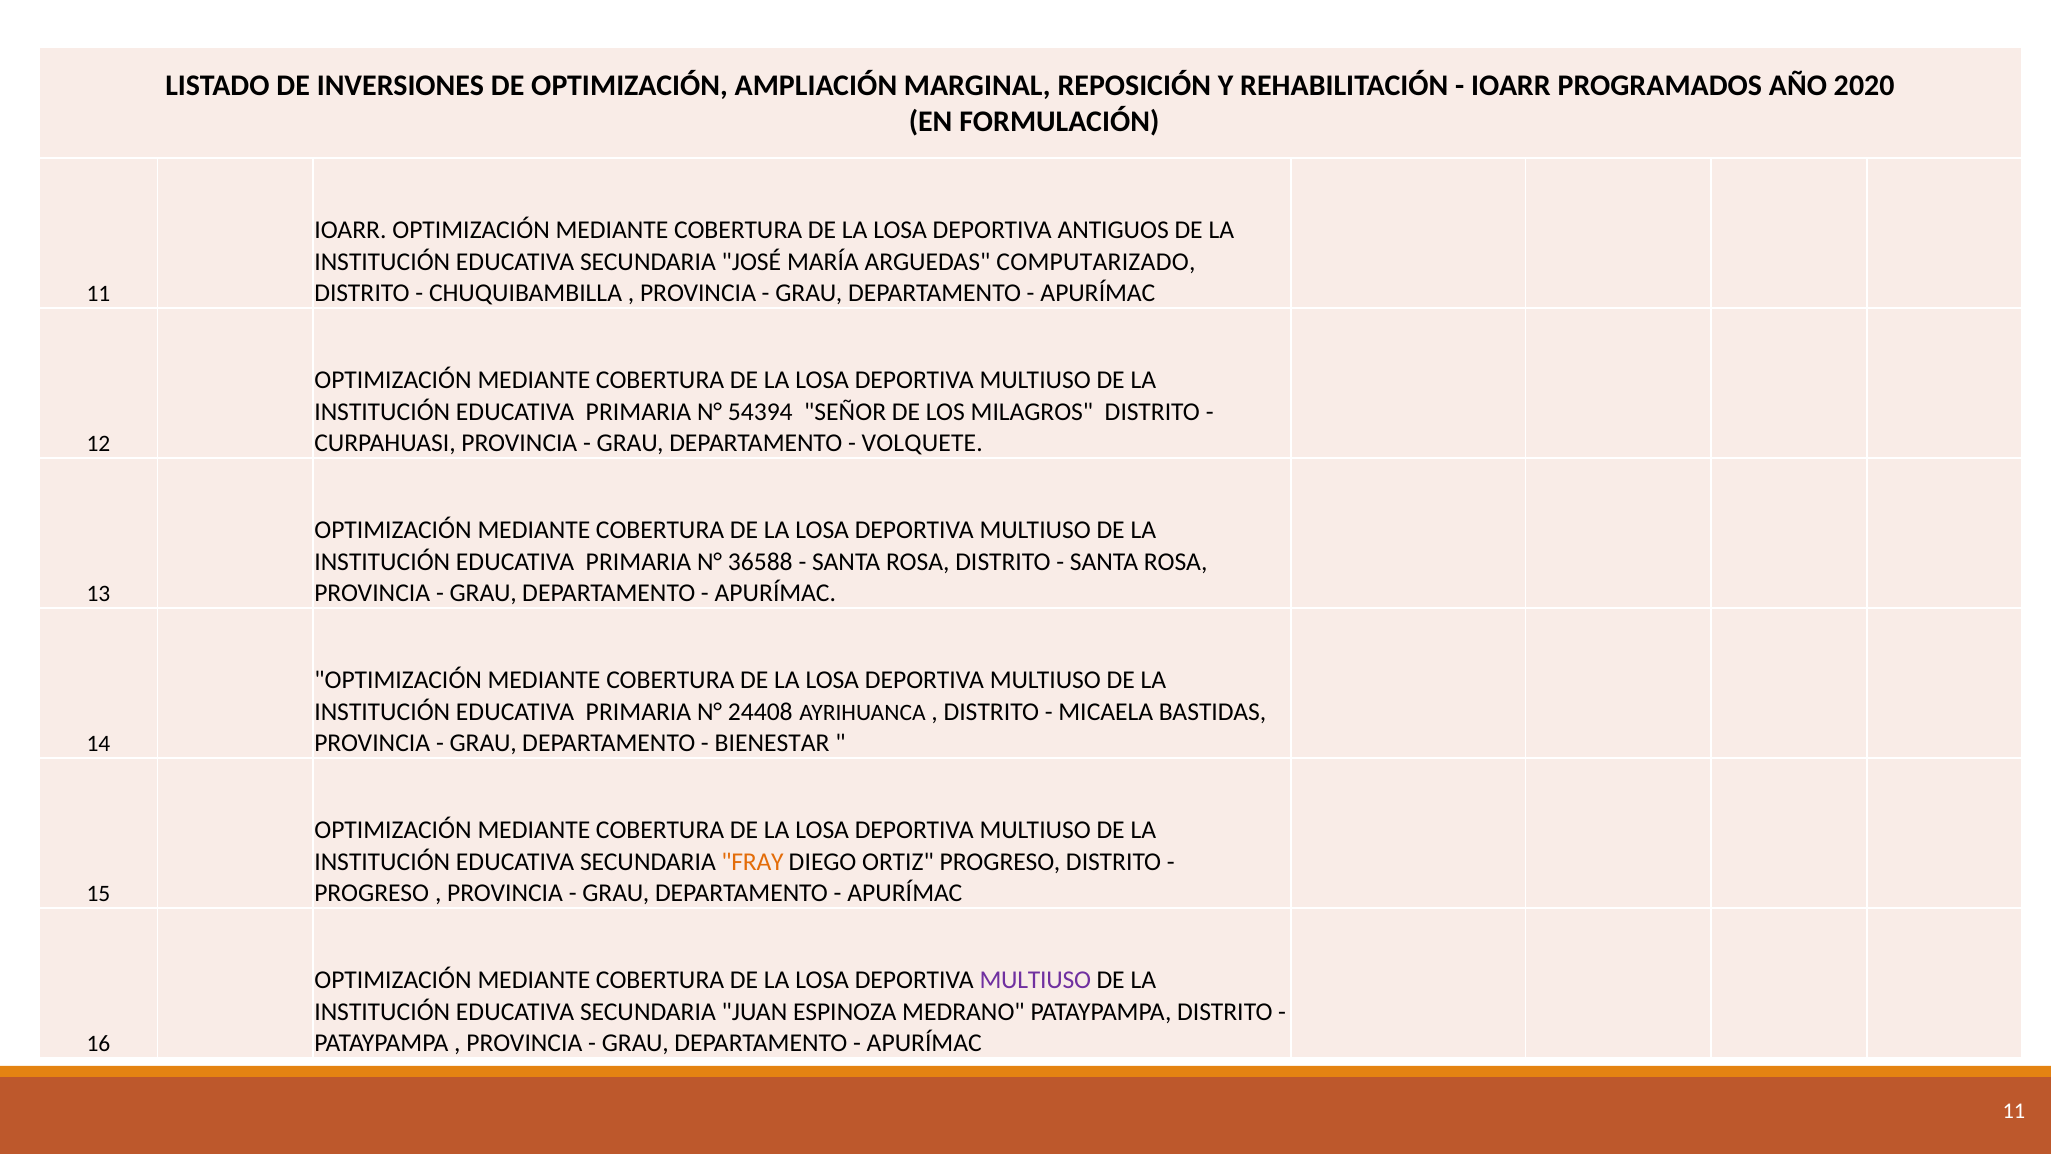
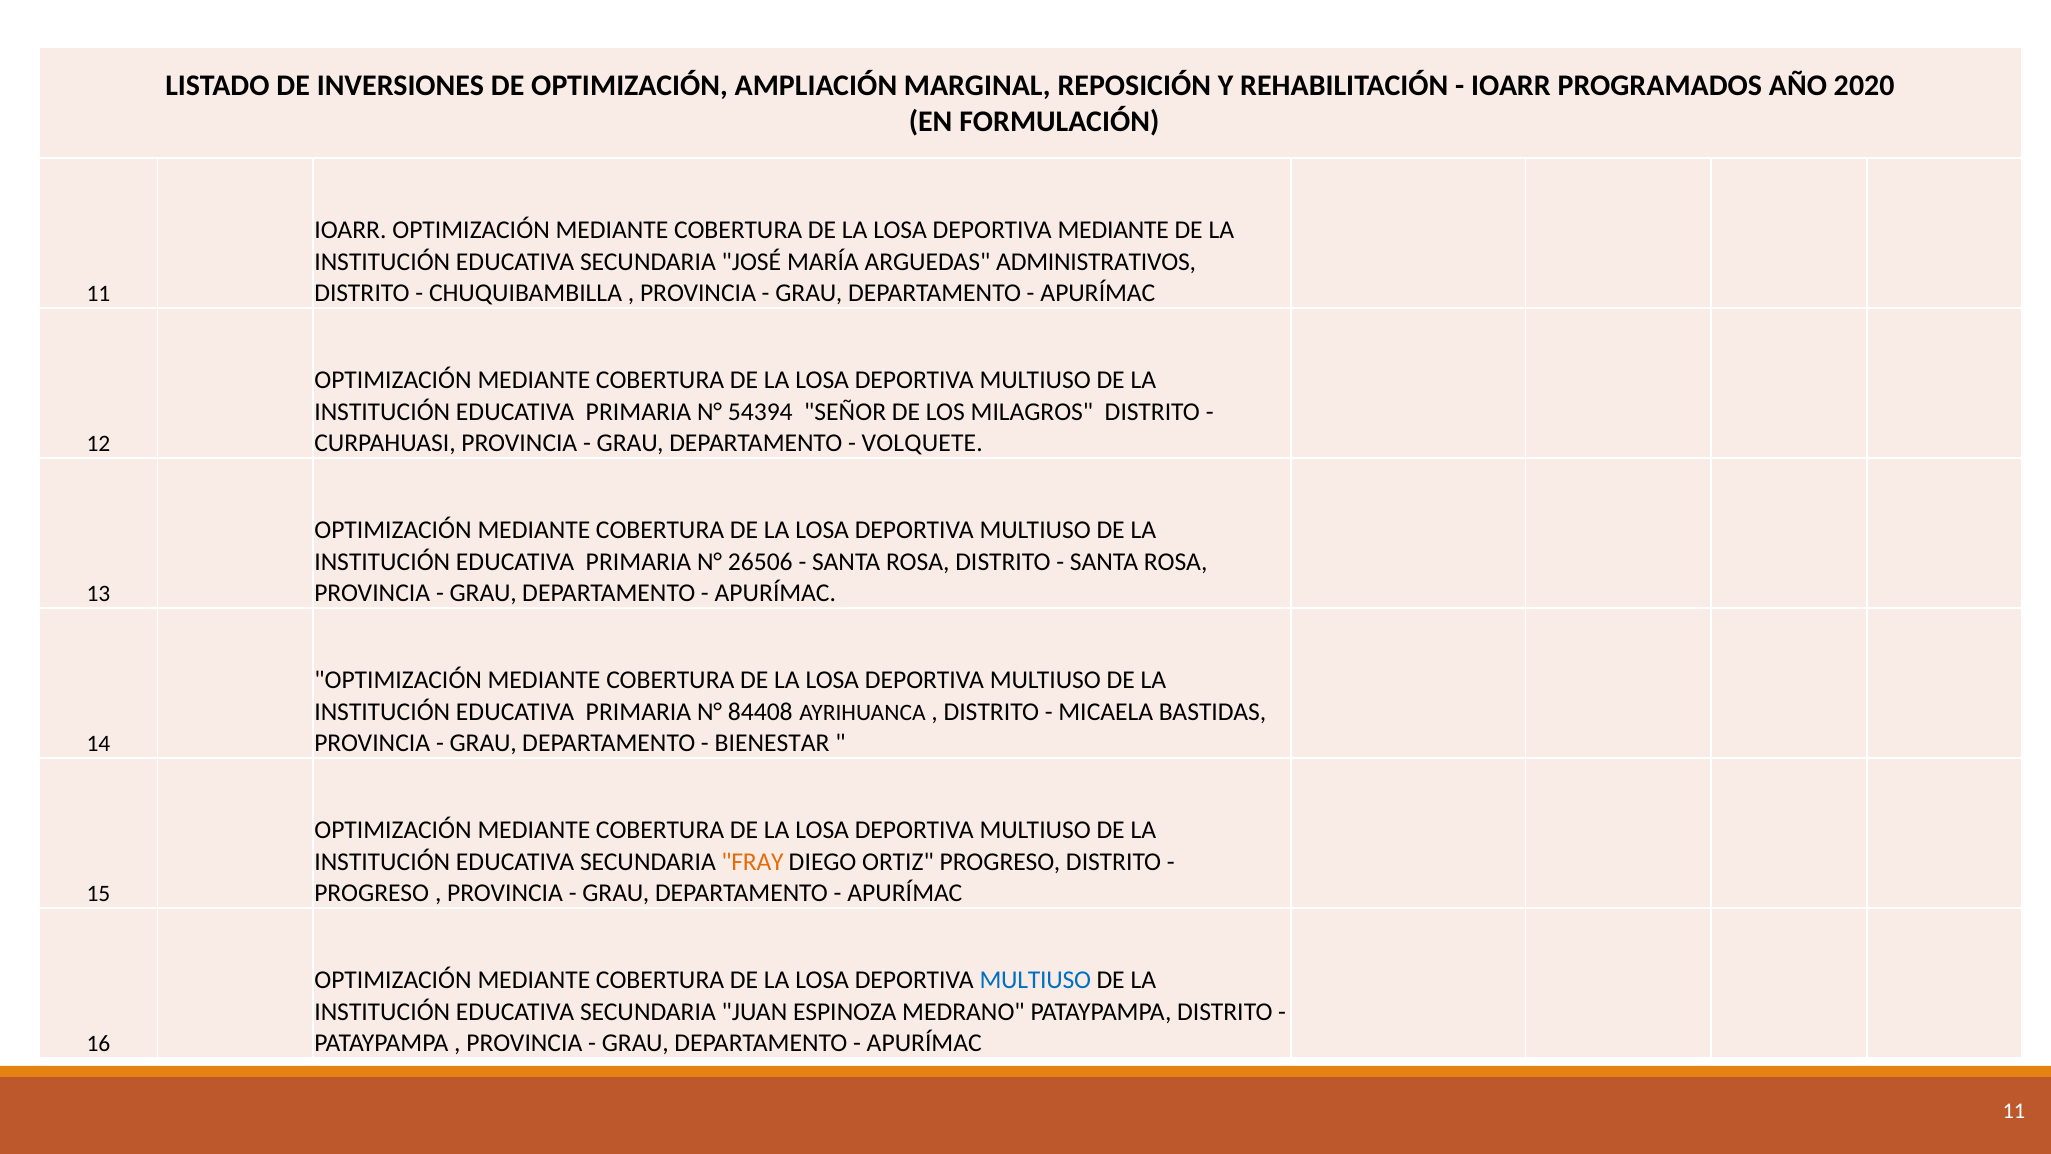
DEPORTIVA ANTIGUOS: ANTIGUOS -> MEDIANTE (1113, 230)
COMPUTARIZADO: COMPUTARIZADO -> ADMINISTRATIVOS (1096, 262)
36588: 36588 -> 26506 (760, 562)
24408: 24408 -> 84408 (760, 711)
MULTIUSO colour: purple -> blue (1035, 980)
